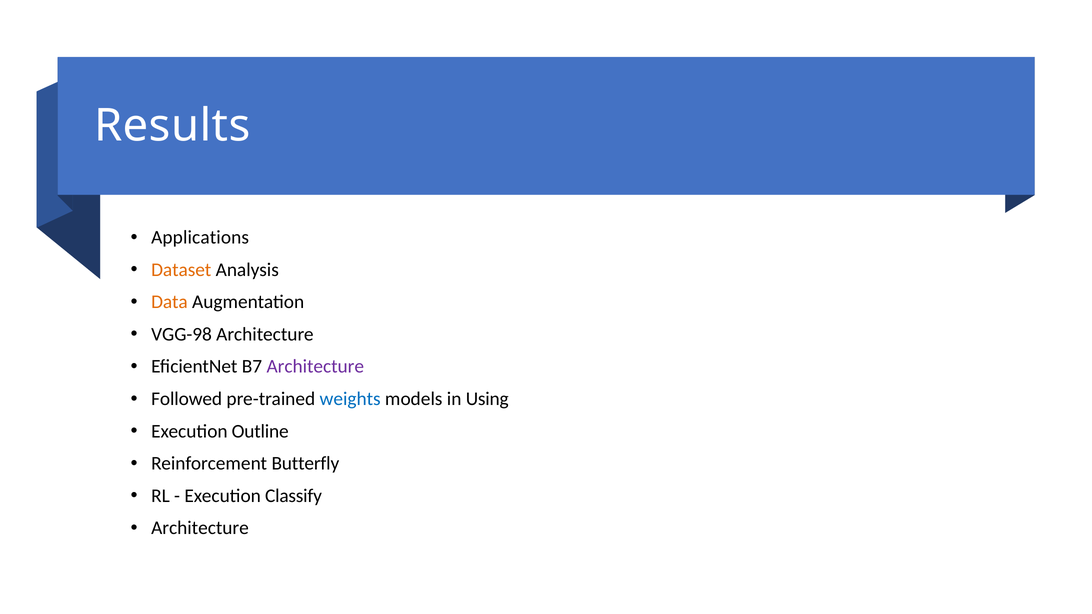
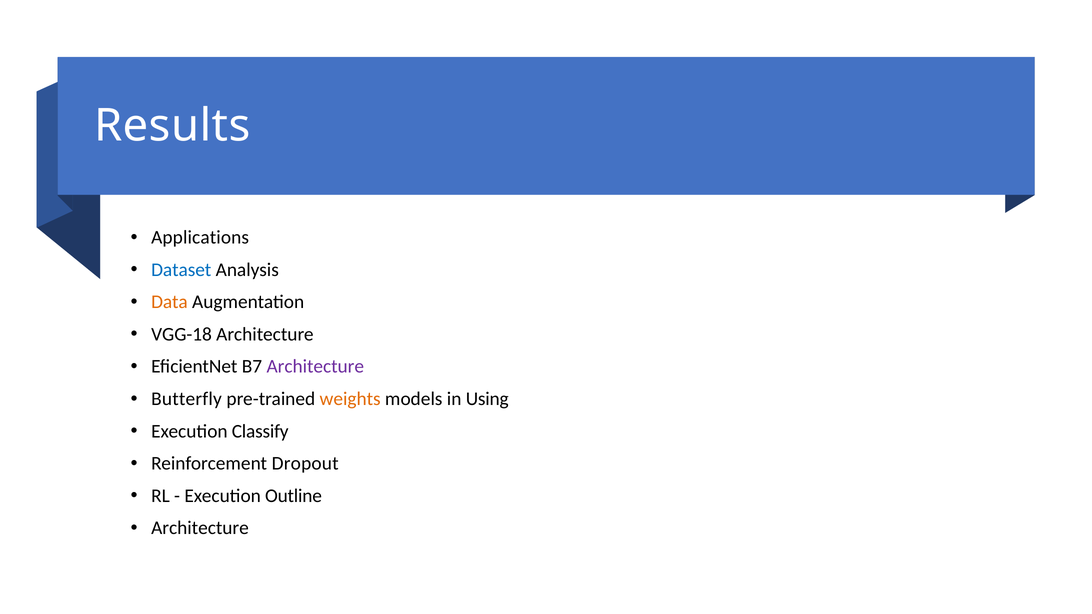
Dataset colour: orange -> blue (181, 270)
VGG-98: VGG-98 -> VGG-18 (182, 334)
Followed: Followed -> Butterfly (187, 399)
weights colour: blue -> orange (350, 399)
Outline: Outline -> Classify (260, 431)
Butterfly: Butterfly -> Dropout (305, 464)
Classify: Classify -> Outline (293, 496)
